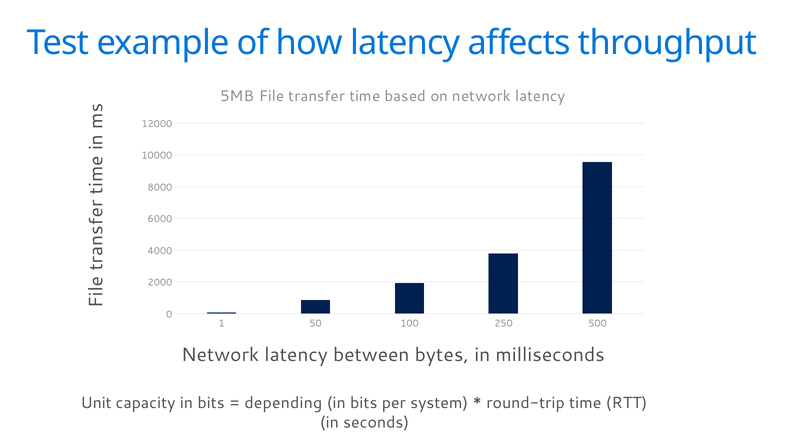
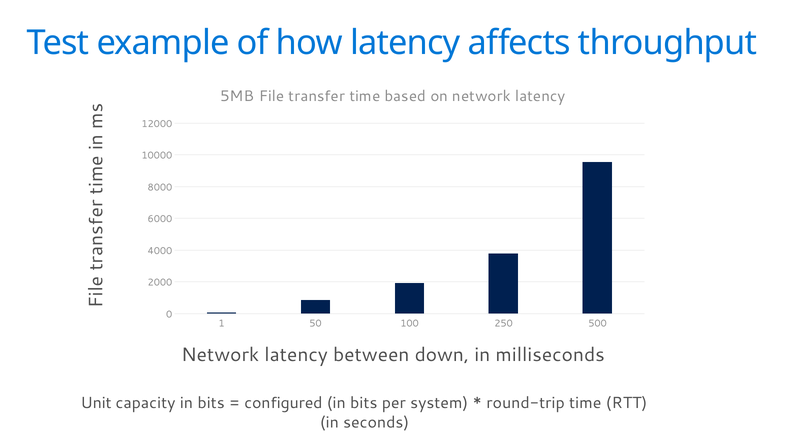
bytes: bytes -> down (442, 355)
depending: depending -> configured (283, 403)
